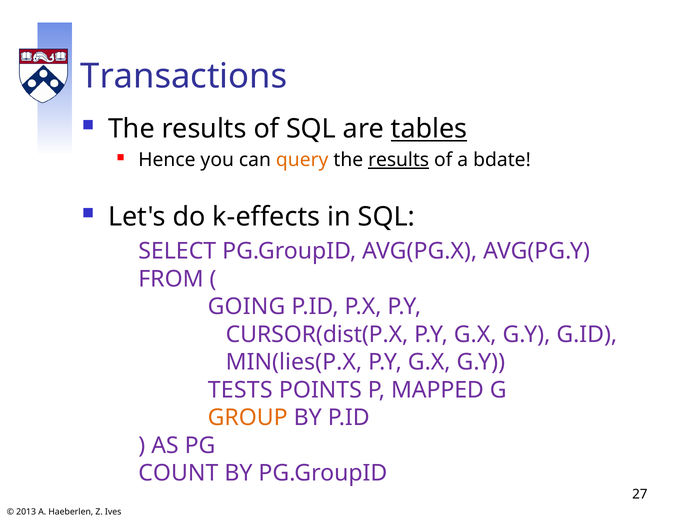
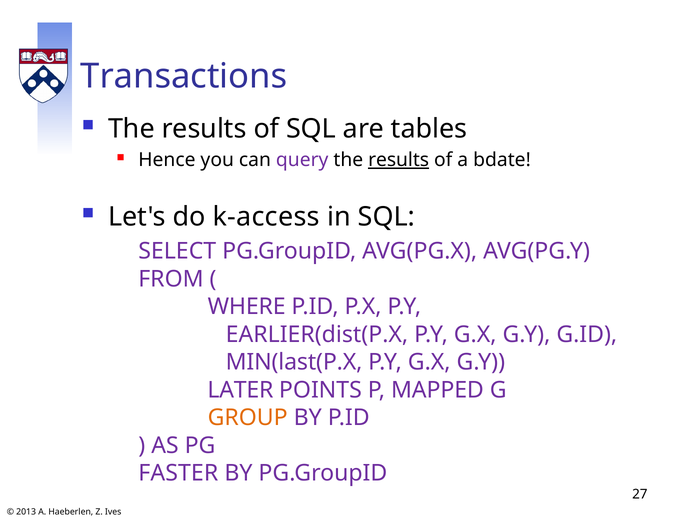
tables underline: present -> none (429, 129)
query colour: orange -> purple (302, 160)
k-effects: k-effects -> k-access (266, 217)
GOING: GOING -> WHERE (247, 307)
CURSOR(dist(P.X: CURSOR(dist(P.X -> EARLIER(dist(P.X (317, 334)
MIN(lies(P.X: MIN(lies(P.X -> MIN(last(P.X (294, 362)
TESTS: TESTS -> LATER (240, 390)
COUNT: COUNT -> FASTER (178, 473)
